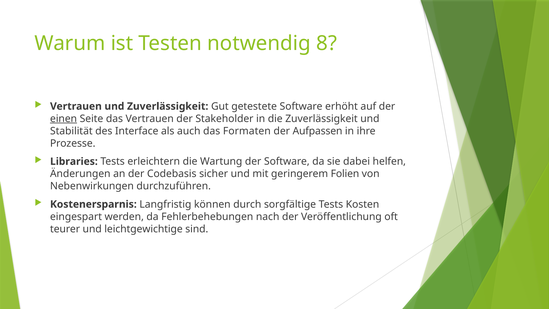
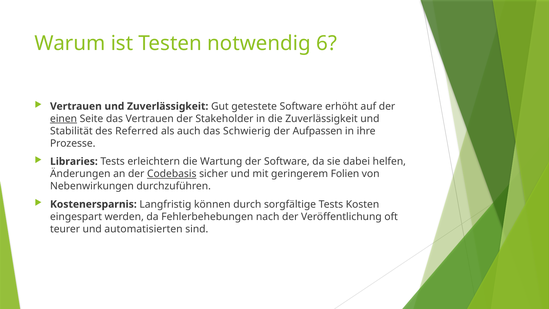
8: 8 -> 6 (327, 43)
Interface: Interface -> Referred (137, 131)
Formaten: Formaten -> Schwierig (247, 131)
Codebasis underline: none -> present (172, 174)
leichtgewichtige: leichtgewichtige -> automatisierten (143, 229)
